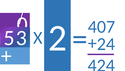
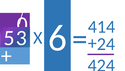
407: 407 -> 414 (101, 26)
2: 2 -> 6 (57, 38)
